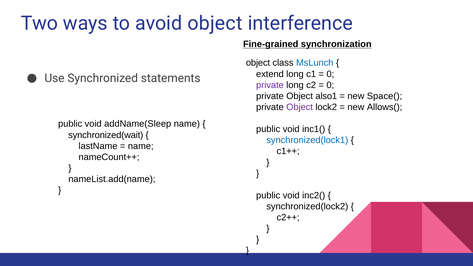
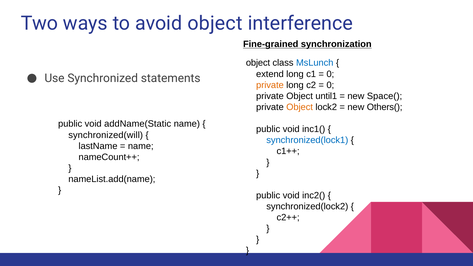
private colour: purple -> orange (270, 85)
also1: also1 -> until1 (326, 96)
Object colour: purple -> orange (300, 107)
Allows(: Allows( -> Others( (385, 107)
addName(Sleep: addName(Sleep -> addName(Static (138, 124)
synchronized(wait: synchronized(wait -> synchronized(will (106, 135)
